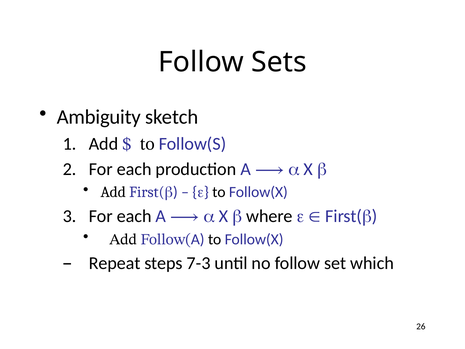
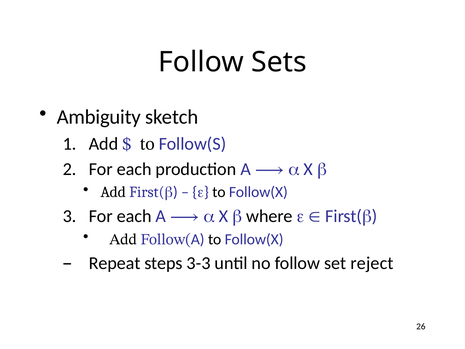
7-3: 7-3 -> 3-3 (199, 263)
which: which -> reject (372, 263)
